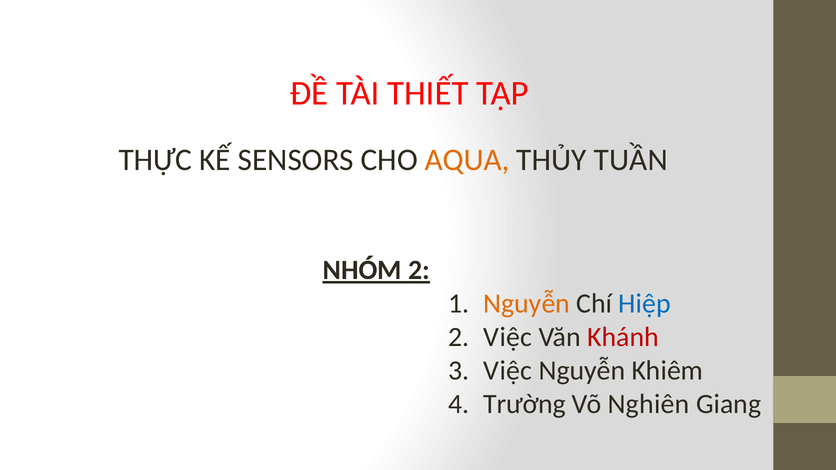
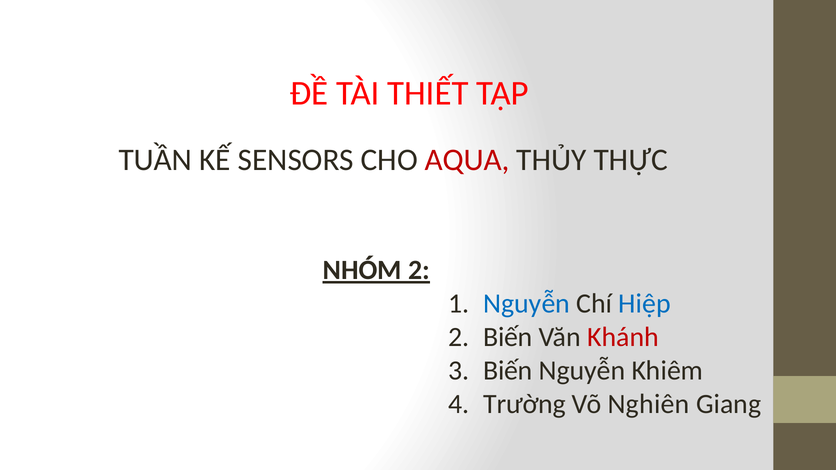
THỰC: THỰC -> TUẦN (155, 160)
AQUA colour: orange -> red (467, 160)
TUẦN: TUẦN -> THỰC (631, 160)
Nguyễn colour: orange -> blue (527, 304)
2 Việc: Việc -> Biến (508, 337)
Việc: Việc -> Biến (508, 371)
